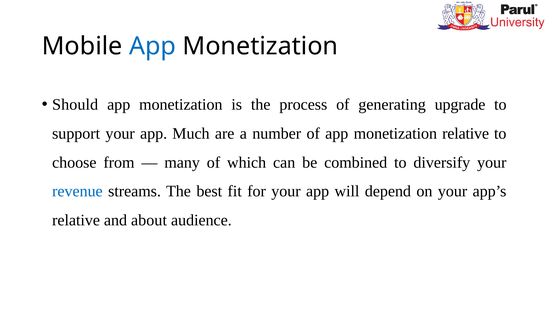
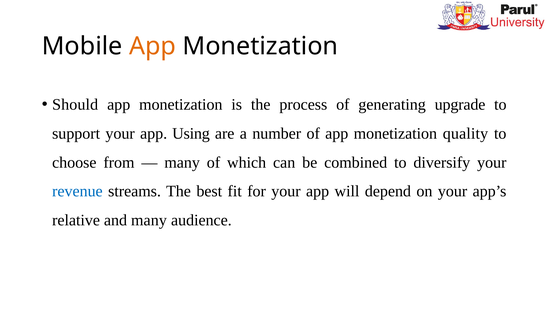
App colour: blue -> orange (153, 46)
Much: Much -> Using (191, 133)
monetization relative: relative -> quality (465, 133)
and about: about -> many (149, 220)
